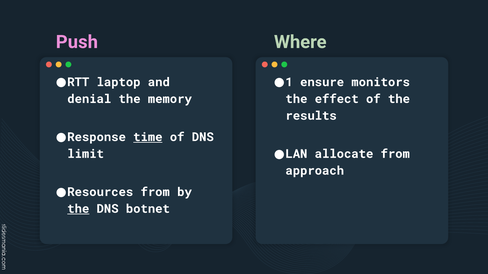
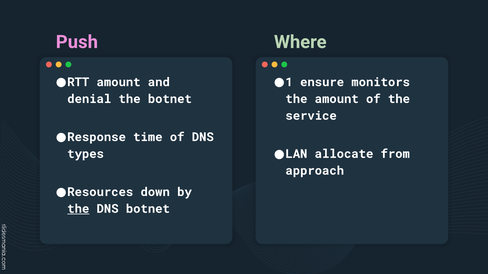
laptop: laptop -> amount (119, 82)
the memory: memory -> botnet (170, 99)
the effect: effect -> amount (337, 99)
results: results -> service (311, 116)
time underline: present -> none (148, 137)
limit: limit -> types (86, 154)
from: from -> down (155, 192)
